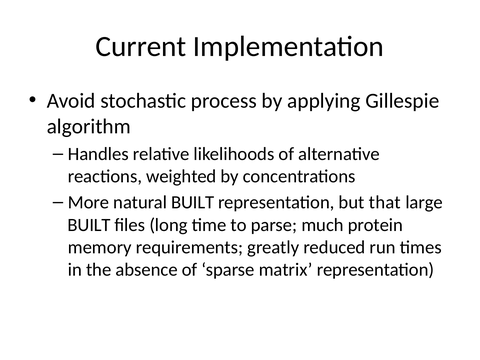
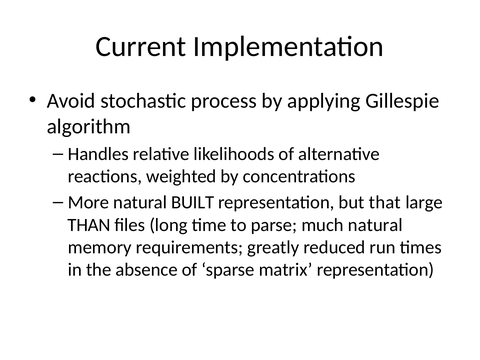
BUILT: BUILT -> THAN (89, 225)
much protein: protein -> natural (375, 225)
